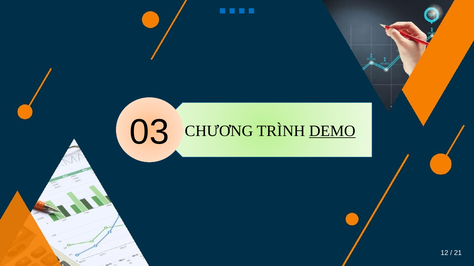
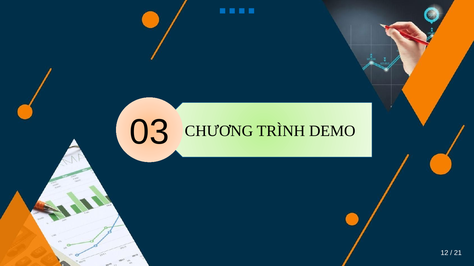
DEMO underline: present -> none (332, 131)
